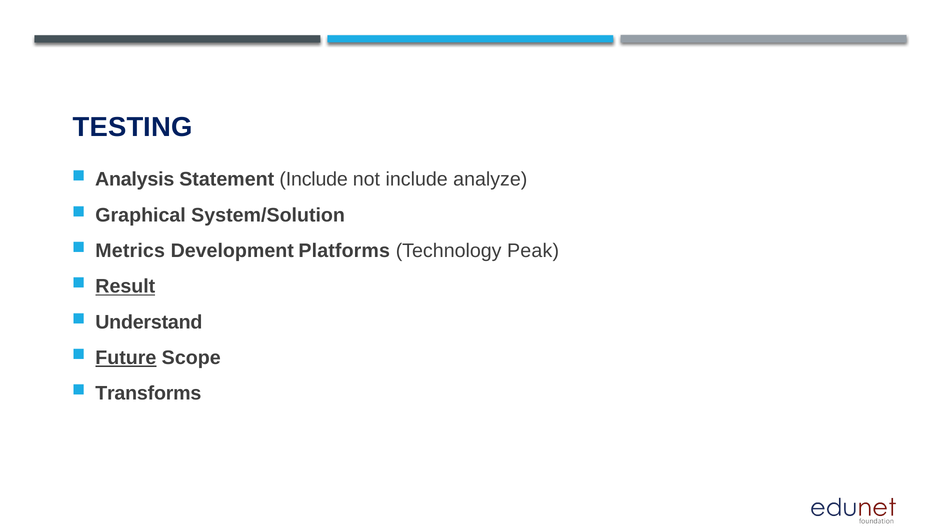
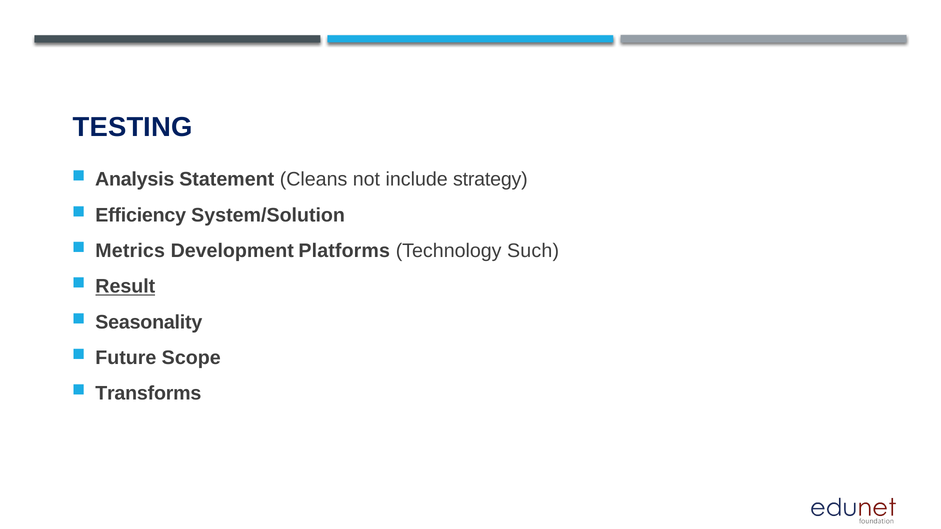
Statement Include: Include -> Cleans (314, 180)
analyze: analyze -> strategy (490, 180)
Graphical: Graphical -> Efficiency (141, 215)
Peak: Peak -> Such (533, 251)
Understand: Understand -> Seasonality (149, 322)
Future underline: present -> none (126, 358)
